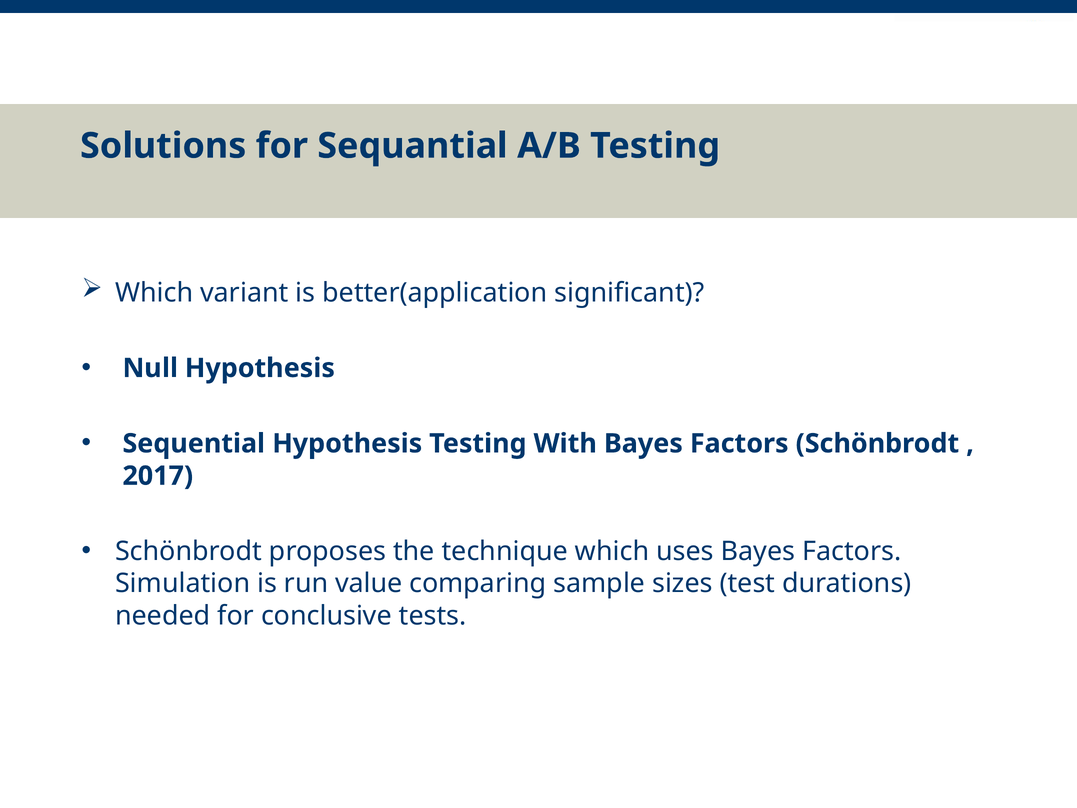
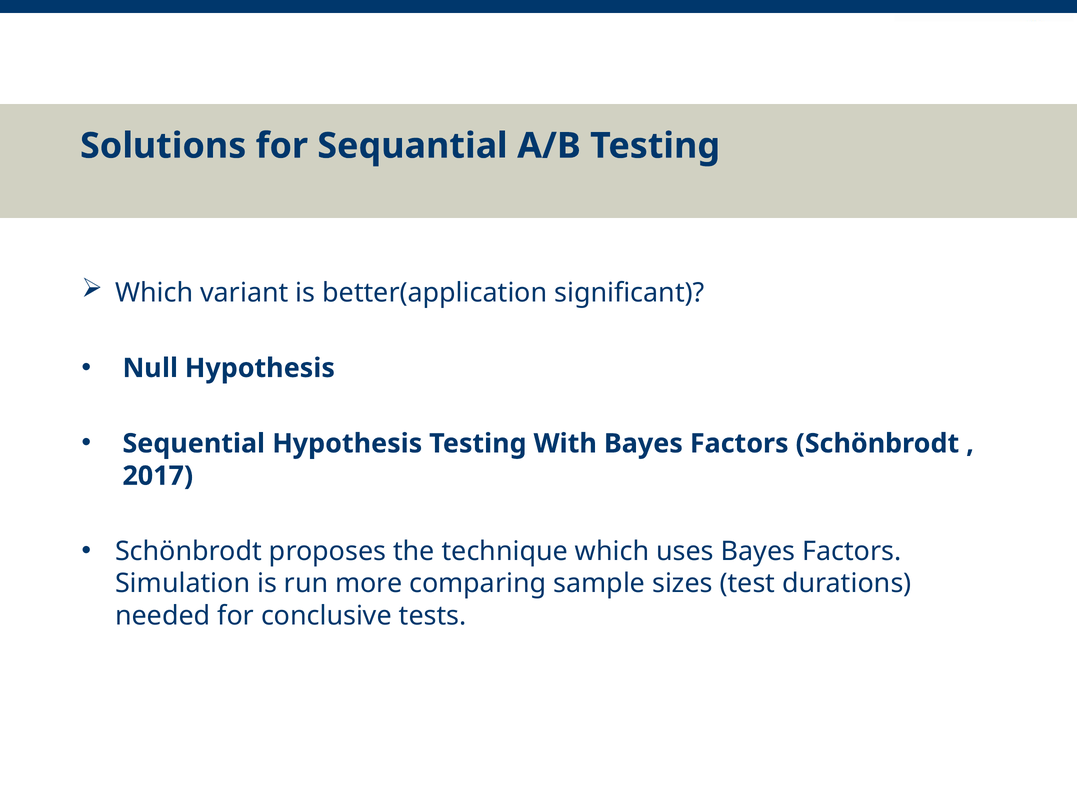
value: value -> more (369, 583)
